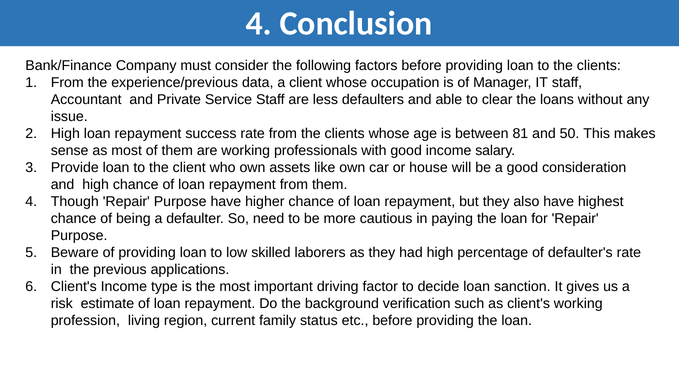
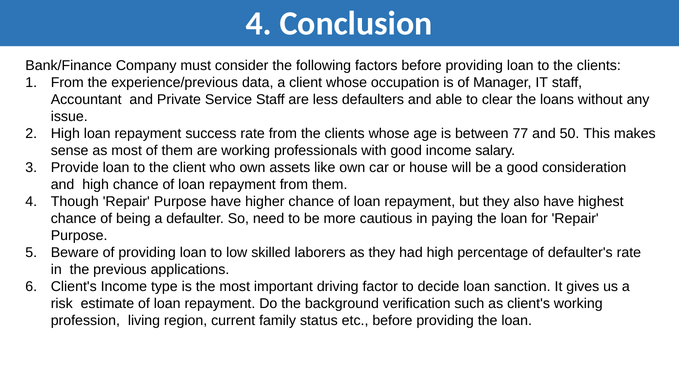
81: 81 -> 77 (520, 134)
